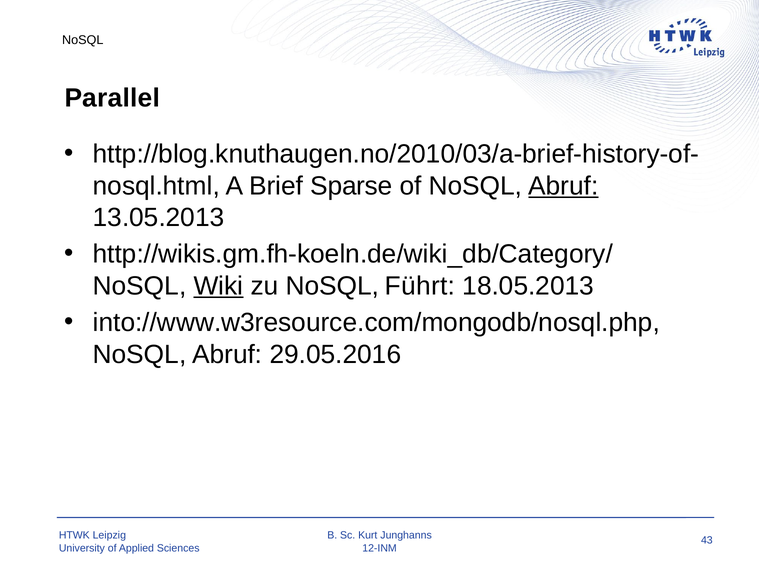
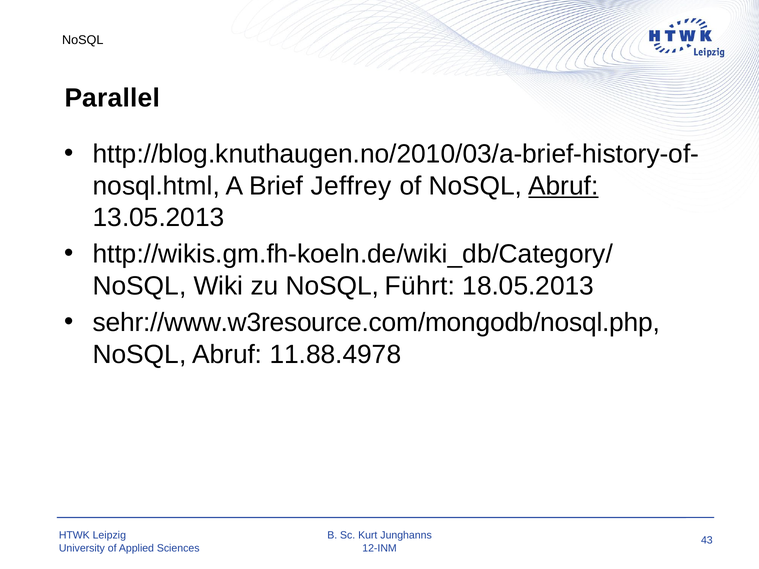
Sparse: Sparse -> Jeffrey (351, 186)
Wiki underline: present -> none (218, 286)
into://www.w3resource.com/mongodb/nosql.php: into://www.w3resource.com/mongodb/nosql.php -> sehr://www.w3resource.com/mongodb/nosql.php (376, 323)
29.05.2016: 29.05.2016 -> 11.88.4978 (335, 354)
